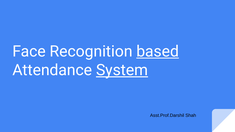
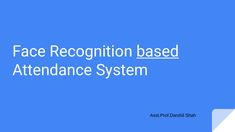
System underline: present -> none (122, 70)
